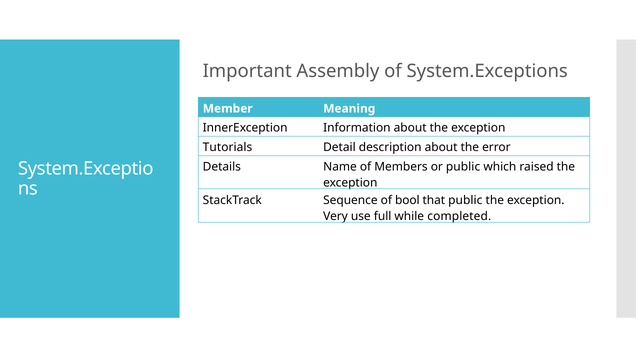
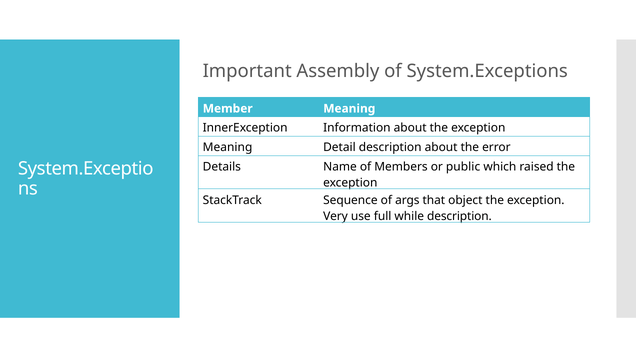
Tutorials: Tutorials -> Meaning (228, 147)
bool: bool -> args (407, 200)
that public: public -> object (465, 200)
while completed: completed -> description (459, 216)
